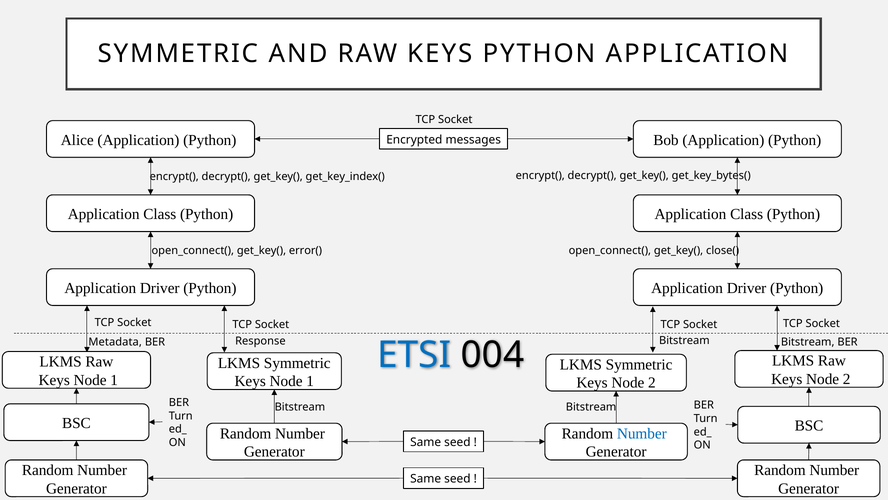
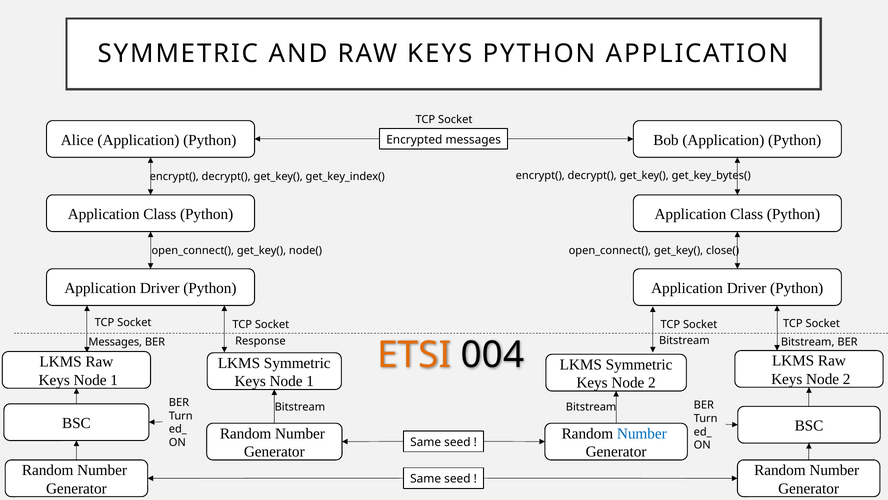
error(: error( -> node( (306, 250)
Metadata: Metadata -> Messages (115, 342)
ETSI colour: blue -> orange (414, 355)
